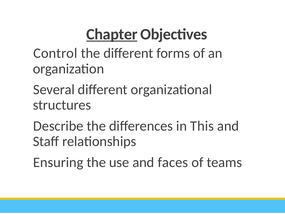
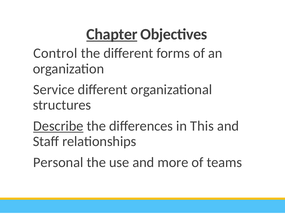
Several: Several -> Service (54, 90)
Describe underline: none -> present (58, 126)
Ensuring: Ensuring -> Personal (58, 162)
faces: faces -> more (173, 162)
